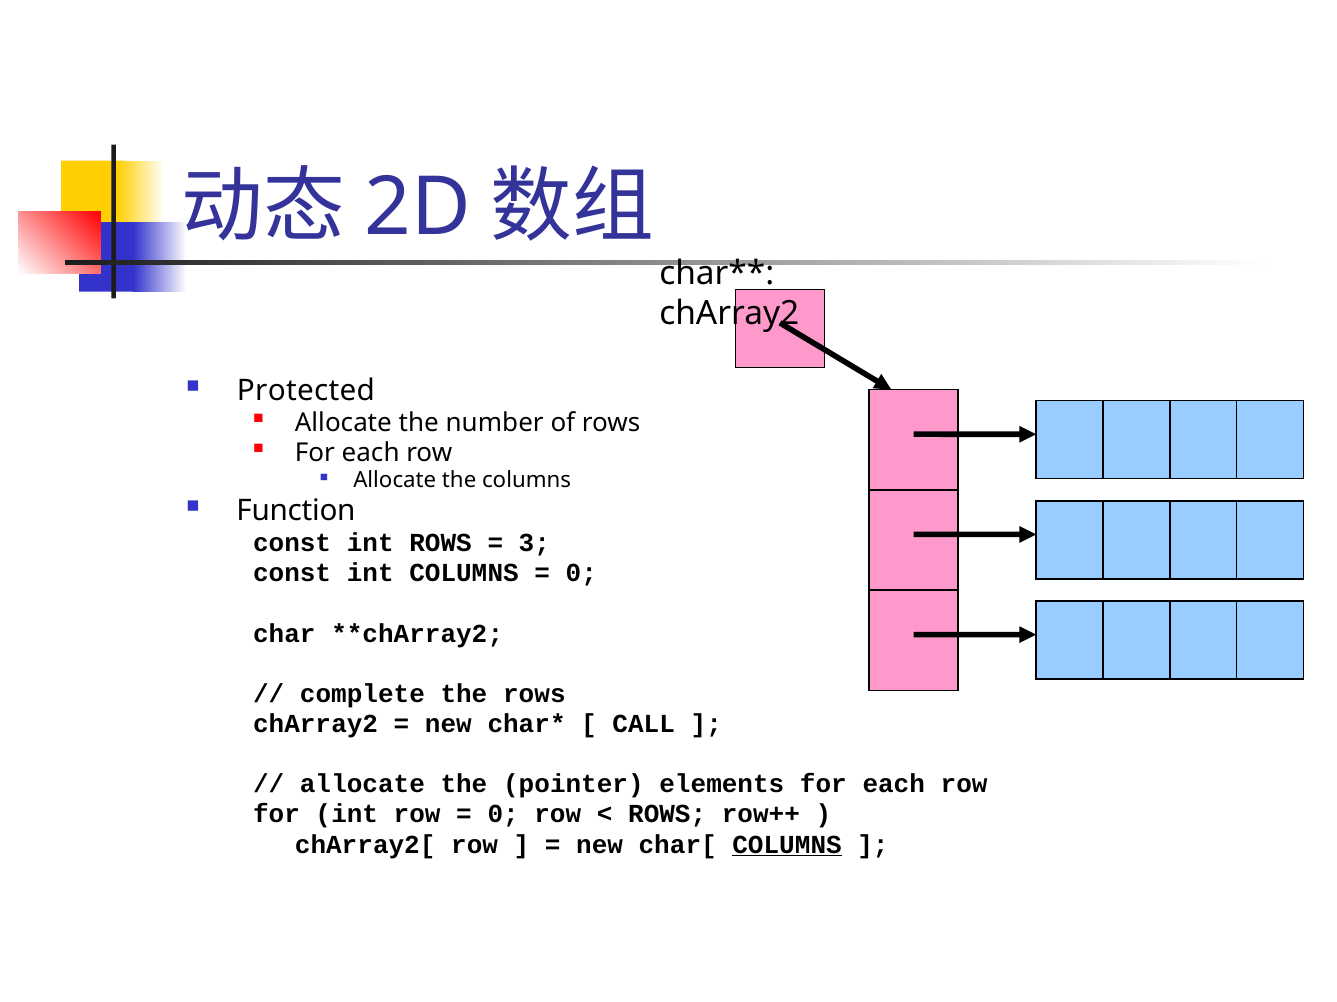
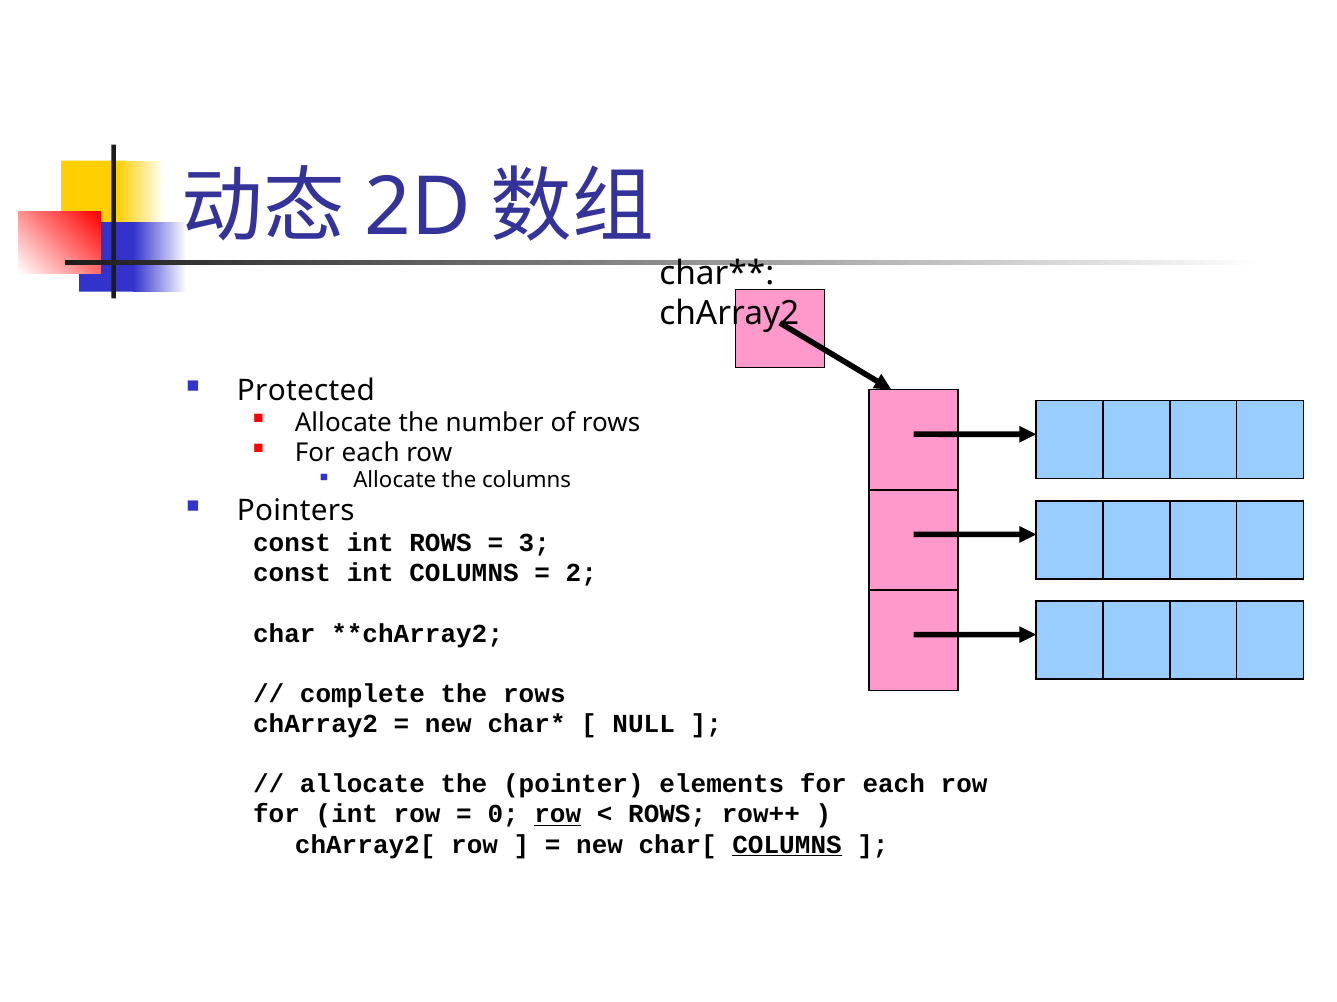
Function: Function -> Pointers (296, 511)
0: 0 -> 2 (581, 574)
CALL: CALL -> NULL (644, 725)
row underline: none -> present (558, 815)
